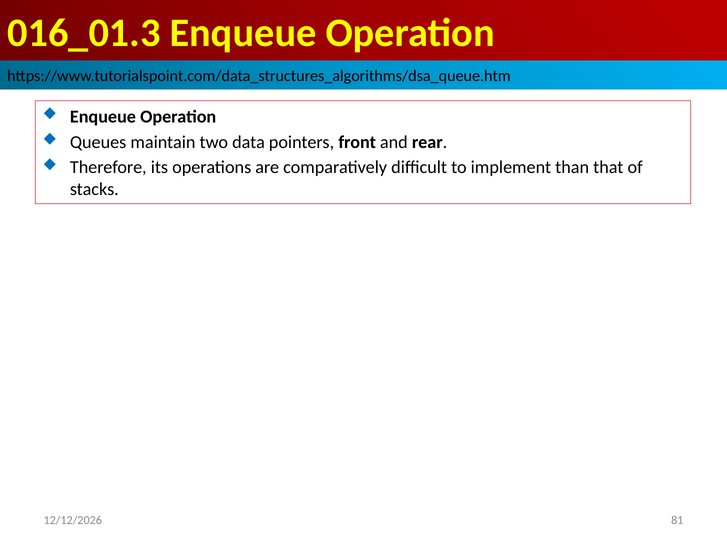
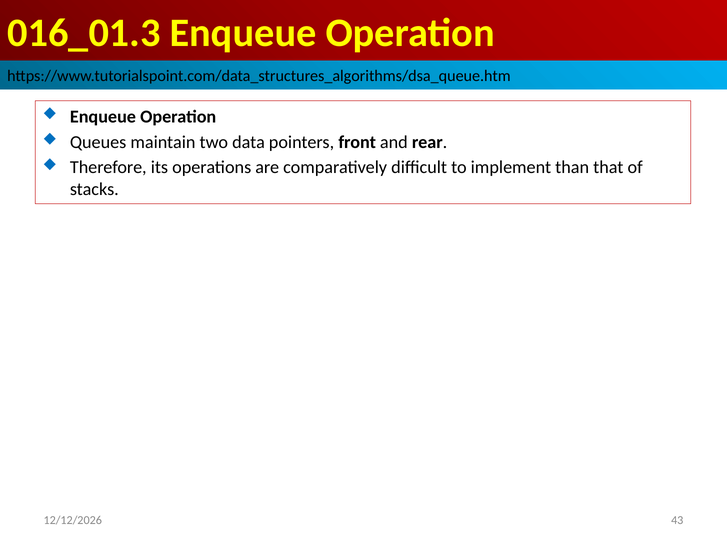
81: 81 -> 43 (677, 521)
